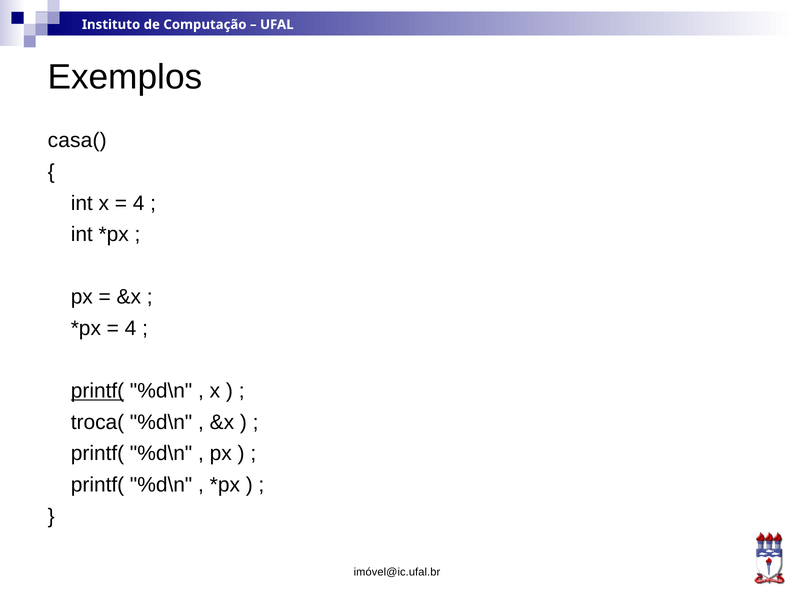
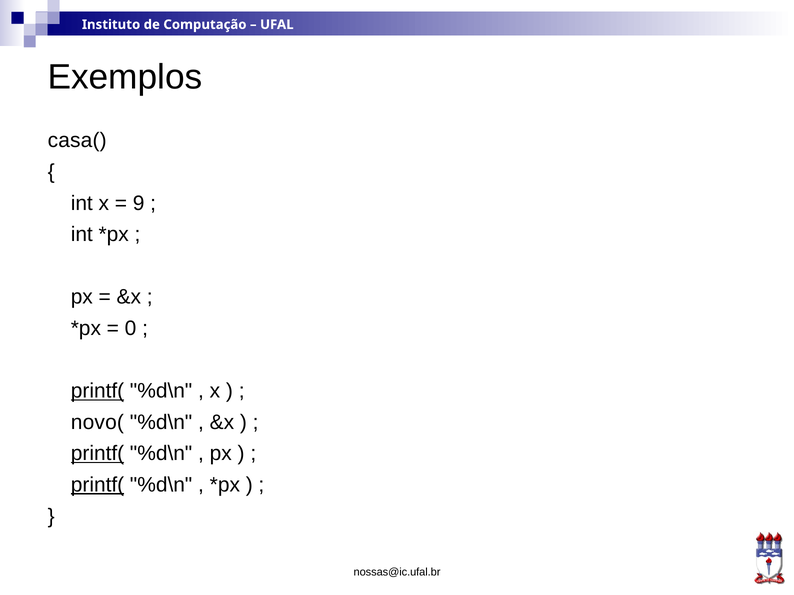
4: 4 -> 9 (139, 203)
4: 4 -> 0 (131, 329)
troca(: troca( -> novo( (97, 423)
printf( underline: none -> present (97, 454)
printf( underline: none -> present (97, 485)
imóvel@ic.ufal.br: imóvel@ic.ufal.br -> nossas@ic.ufal.br (397, 572)
